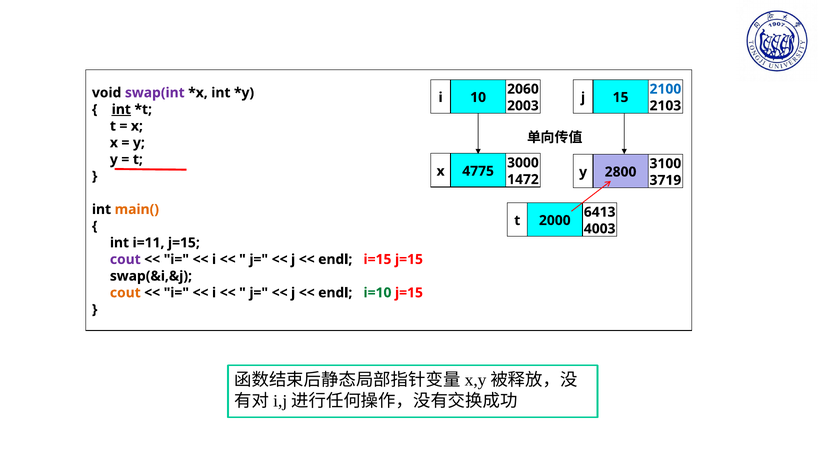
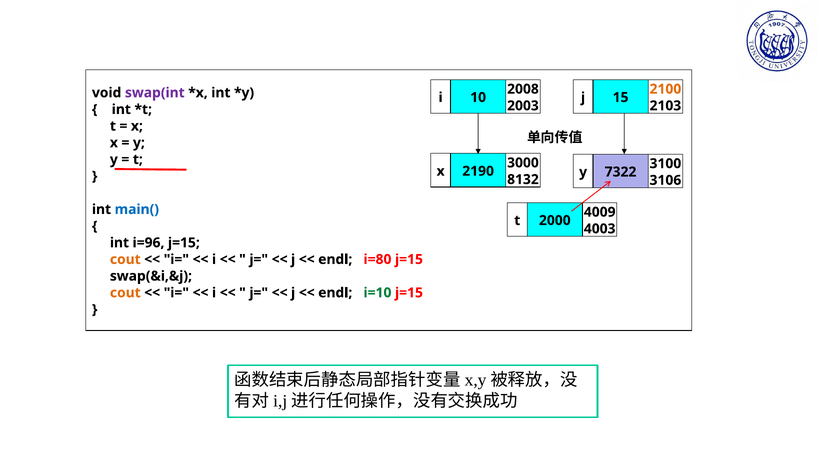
2060: 2060 -> 2008 (523, 89)
2100 colour: blue -> orange (665, 89)
int underline: present -> none (121, 109)
4775: 4775 -> 2190 (478, 171)
2800: 2800 -> 7322 (621, 172)
1472: 1472 -> 8132 (523, 180)
3719: 3719 -> 3106 (665, 180)
main( colour: orange -> blue (137, 209)
6413: 6413 -> 4009 (600, 212)
i=11: i=11 -> i=96 (148, 243)
cout colour: purple -> orange (125, 259)
i=15: i=15 -> i=80 (377, 259)
